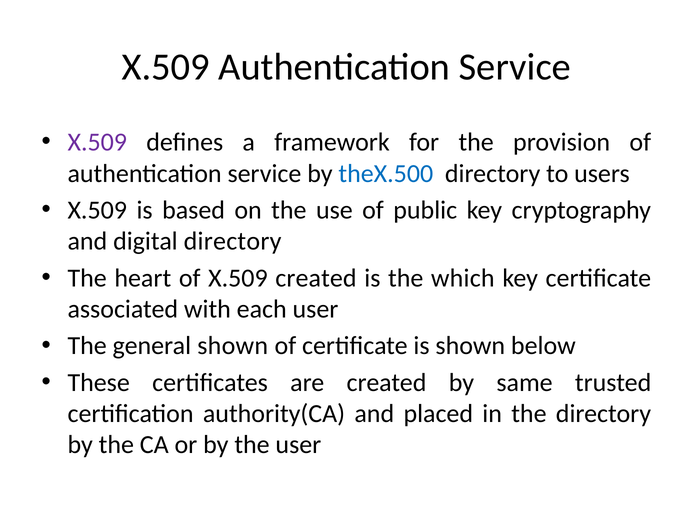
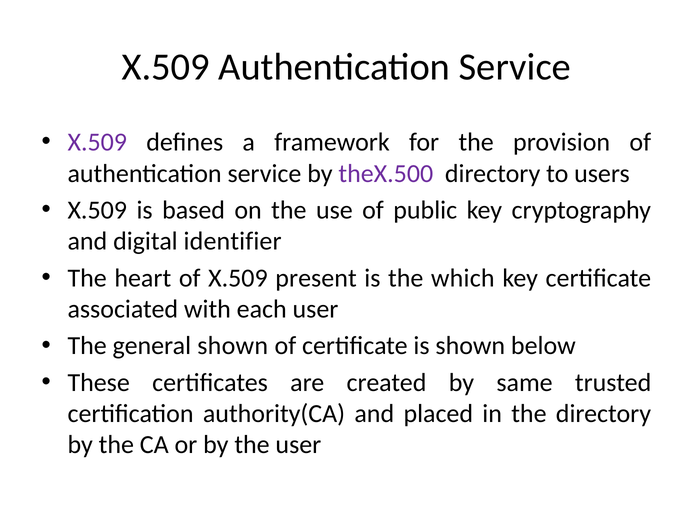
theX.500 colour: blue -> purple (386, 173)
digital directory: directory -> identifier (233, 241)
X.509 created: created -> present (316, 278)
